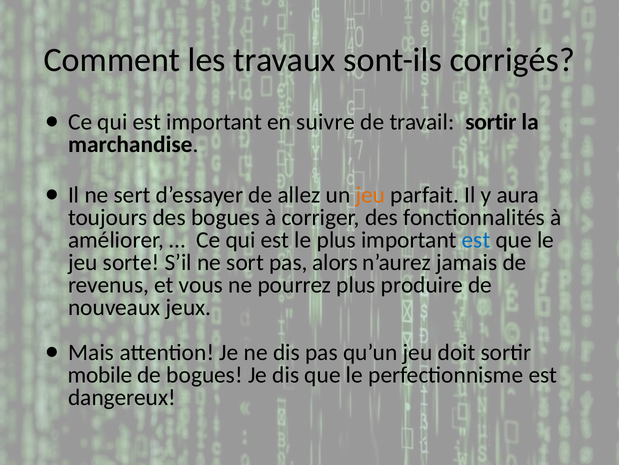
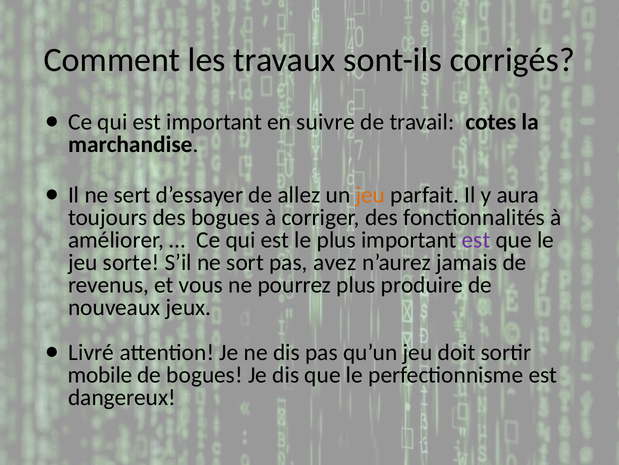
travail sortir: sortir -> cotes (491, 122)
est colour: blue -> purple (476, 240)
alors: alors -> avez (335, 262)
Mais: Mais -> Livré (91, 352)
